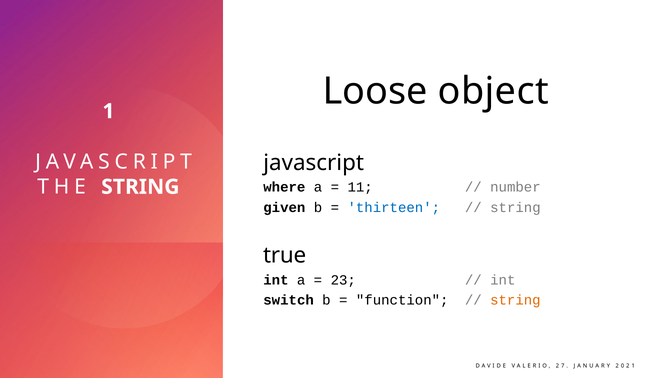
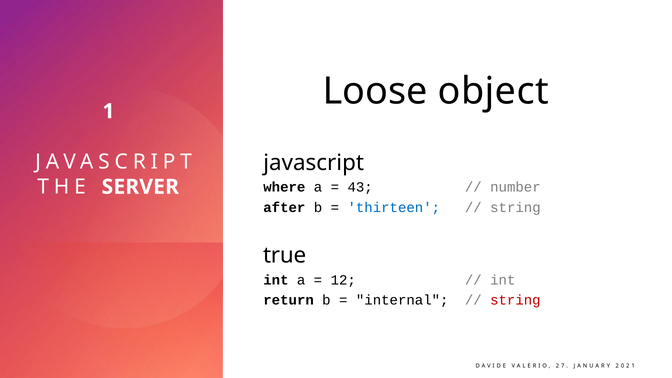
THE STRING: STRING -> SERVER (140, 187)
11: 11 -> 43 (360, 187)
given: given -> after (284, 208)
23: 23 -> 12 (343, 280)
switch: switch -> return (289, 300)
function: function -> internal (402, 300)
string colour: orange -> red (515, 300)
